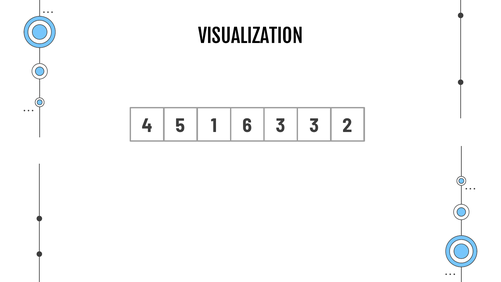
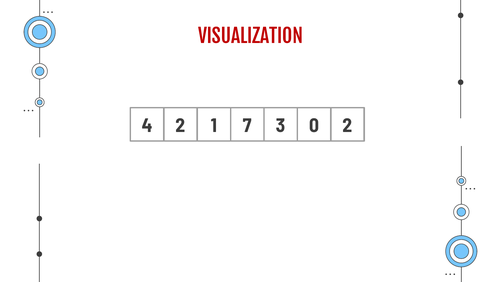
VISUALIZATION colour: black -> red (251, 37)
4 5: 5 -> 2 (180, 126)
6: 6 -> 7 (247, 126)
3 3: 3 -> 0 (314, 126)
